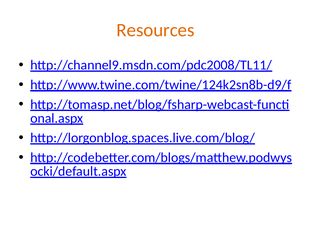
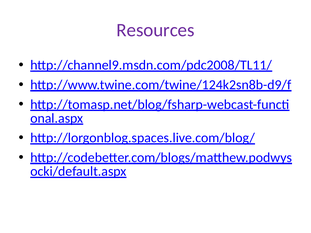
Resources colour: orange -> purple (155, 30)
